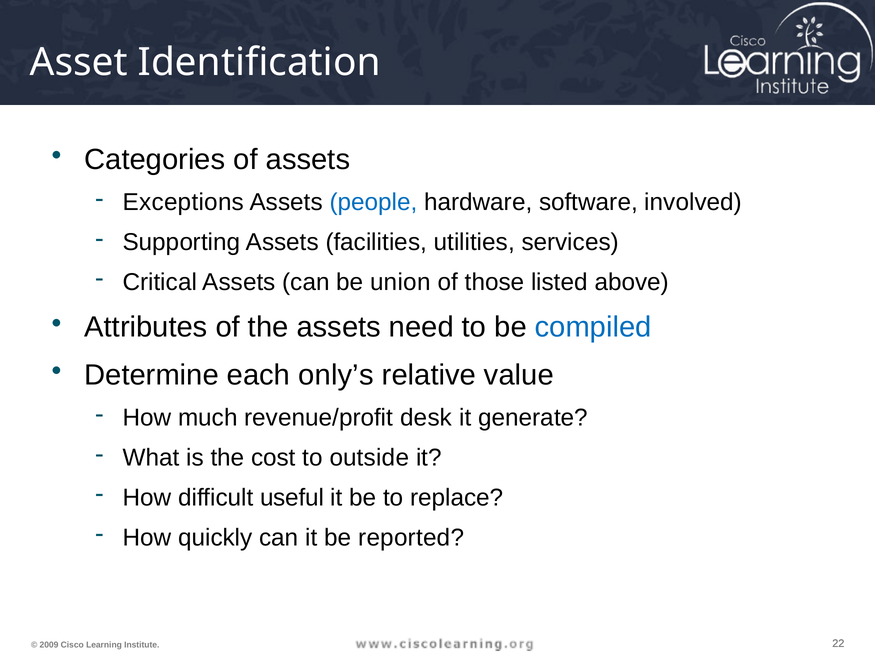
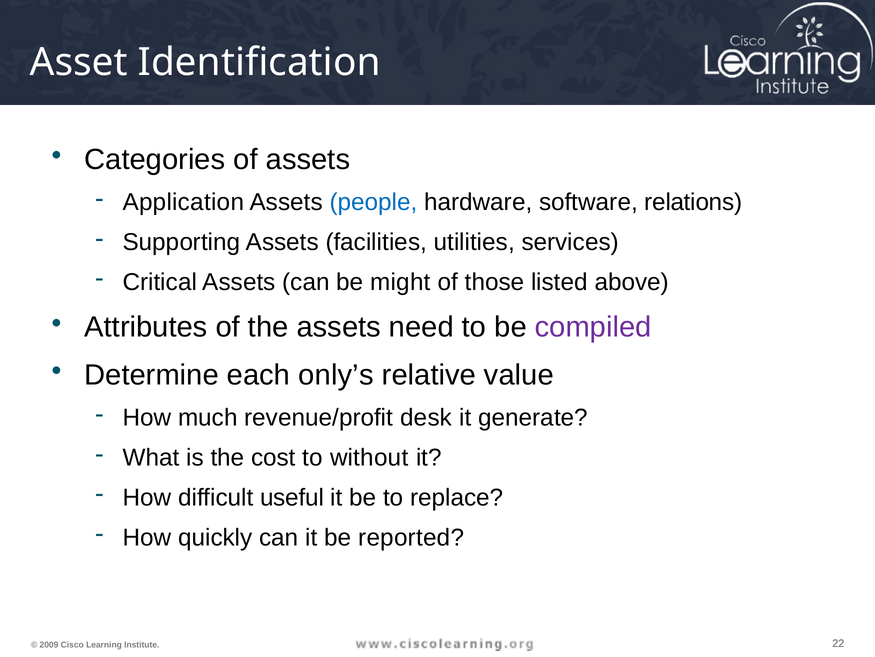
Exceptions: Exceptions -> Application (183, 202)
involved: involved -> relations (693, 202)
union: union -> might (400, 282)
compiled colour: blue -> purple (593, 327)
outside: outside -> without (369, 457)
